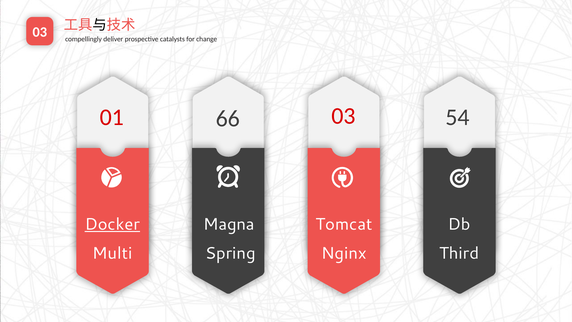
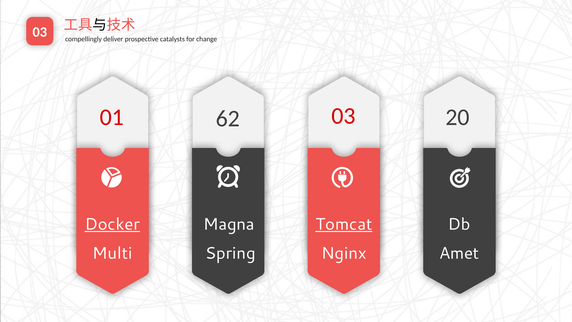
66: 66 -> 62 (228, 118)
54: 54 -> 20 (458, 117)
Tomcat underline: none -> present (344, 224)
Third: Third -> Amet (459, 253)
